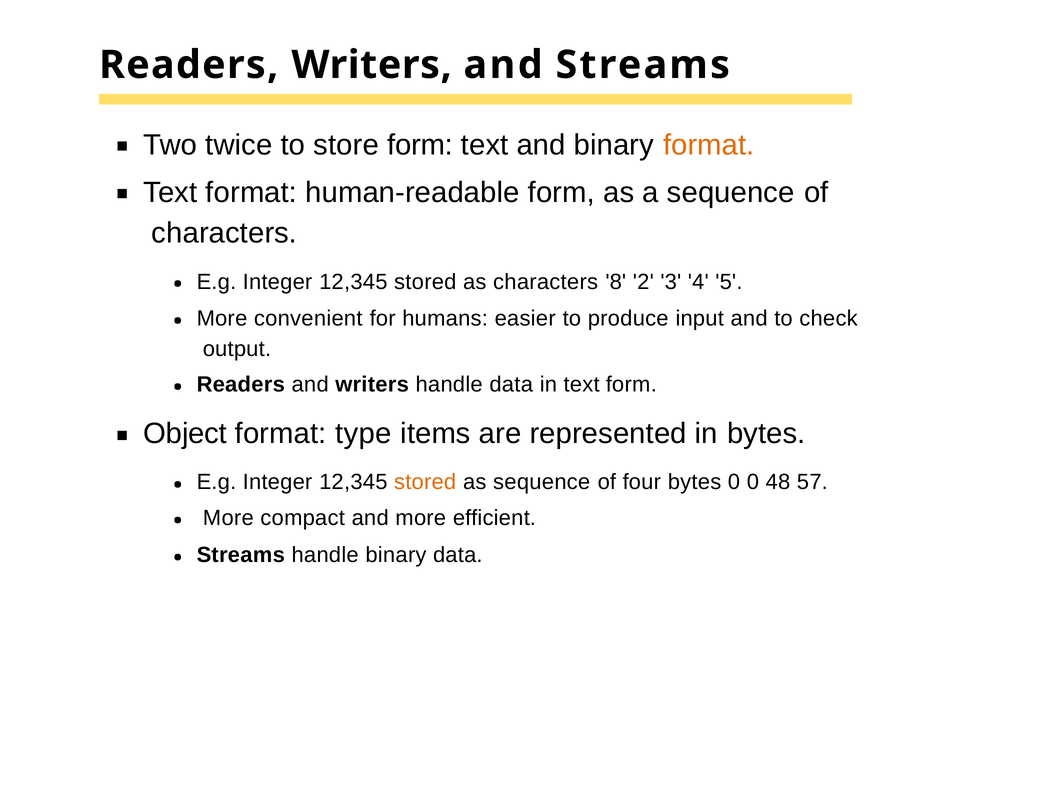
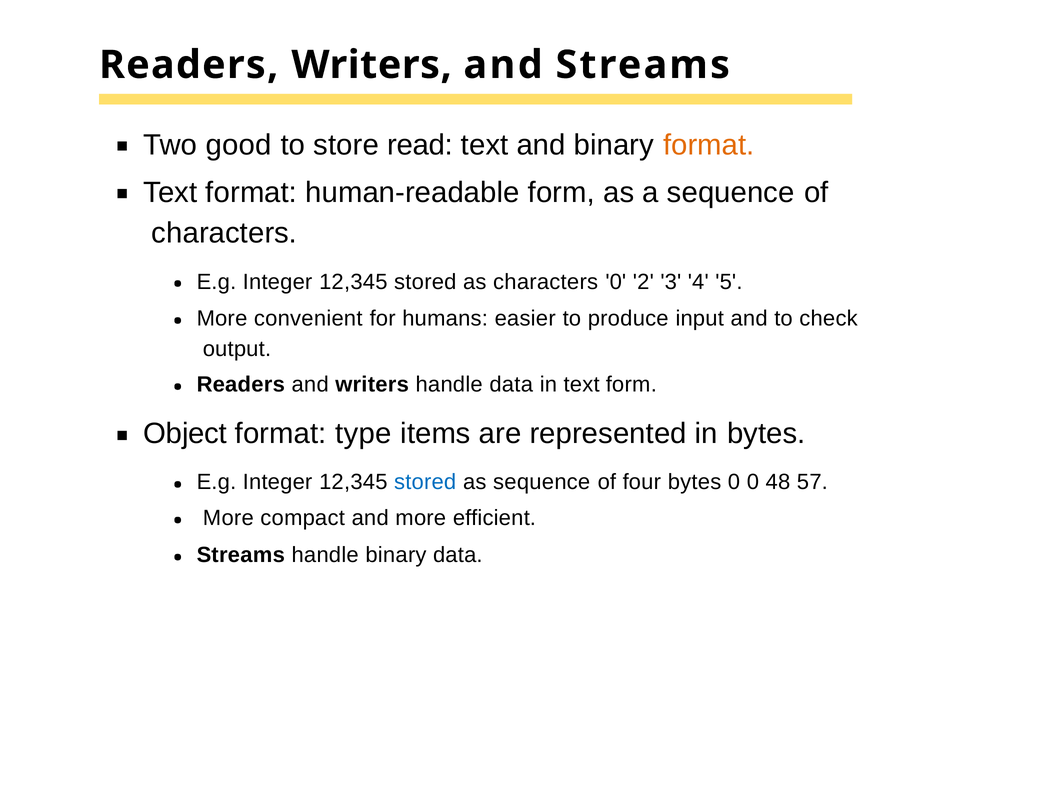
twice: twice -> good (239, 145)
store form: form -> read (420, 145)
characters 8: 8 -> 0 (616, 282)
stored colour: orange -> blue (425, 482)
